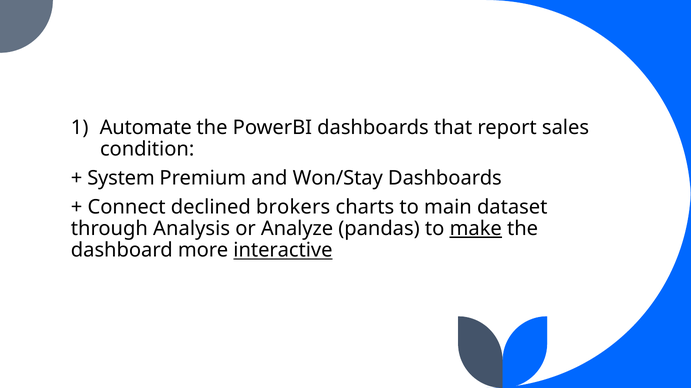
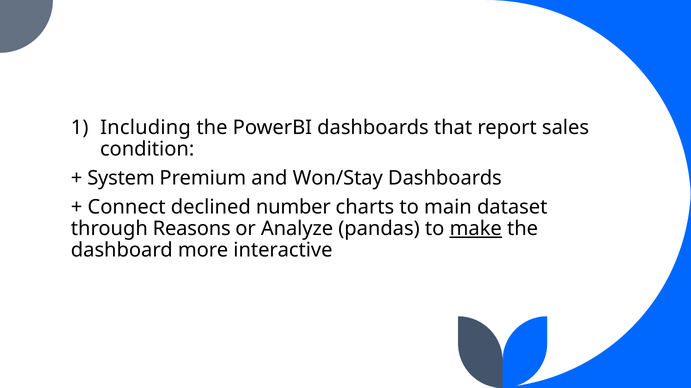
Automate: Automate -> Including (146, 128)
brokers: brokers -> number (293, 207)
Analysis: Analysis -> Reasons (192, 229)
interactive underline: present -> none (283, 251)
